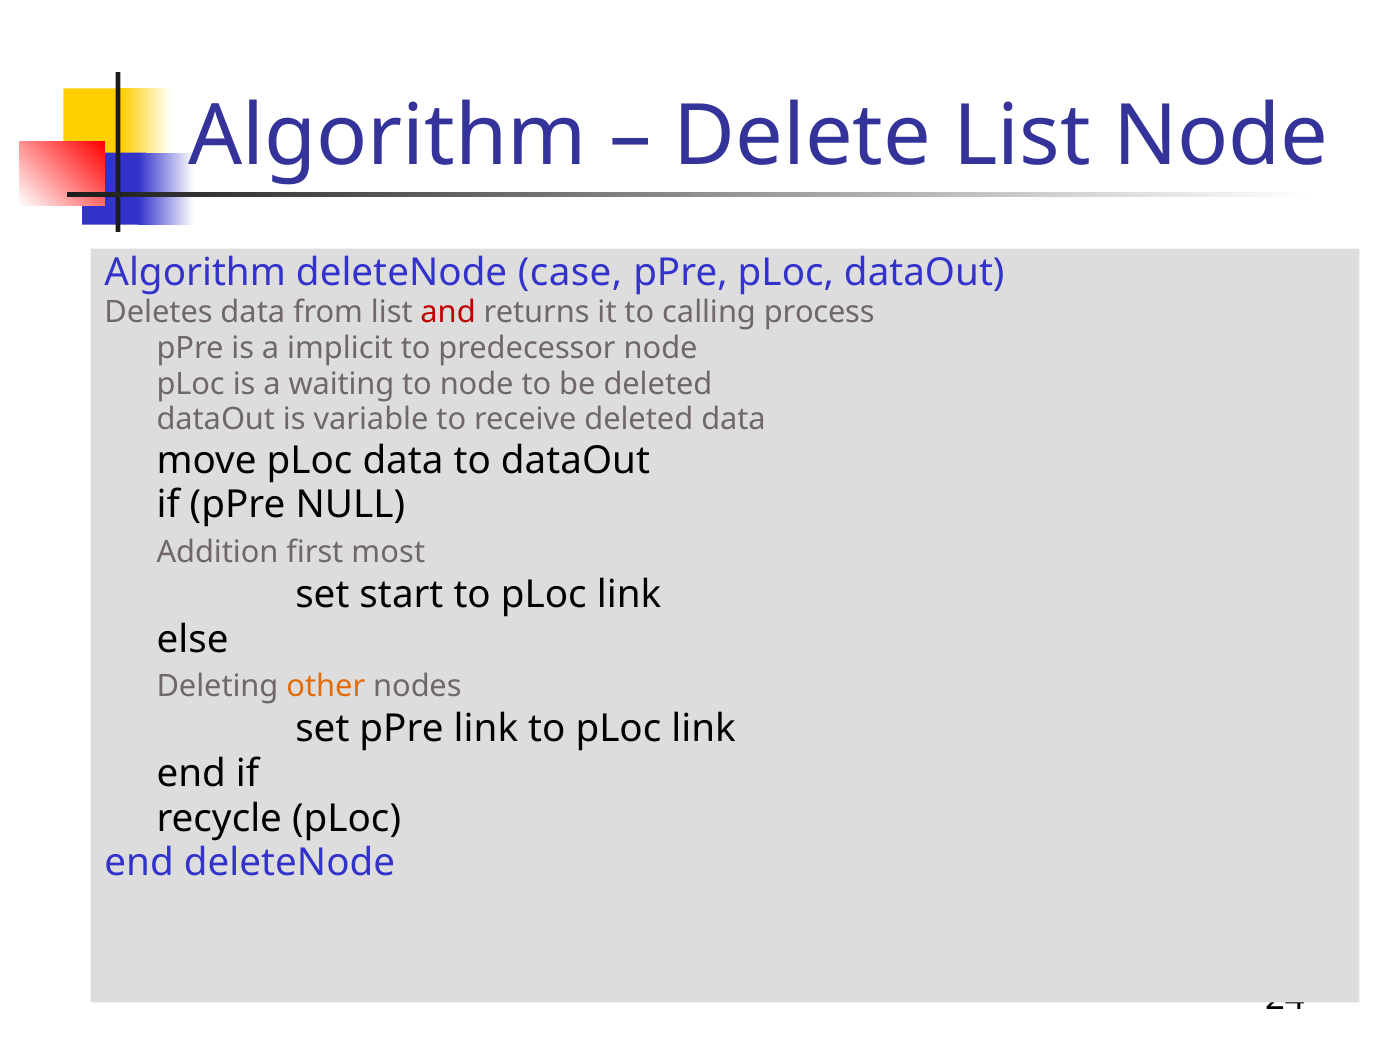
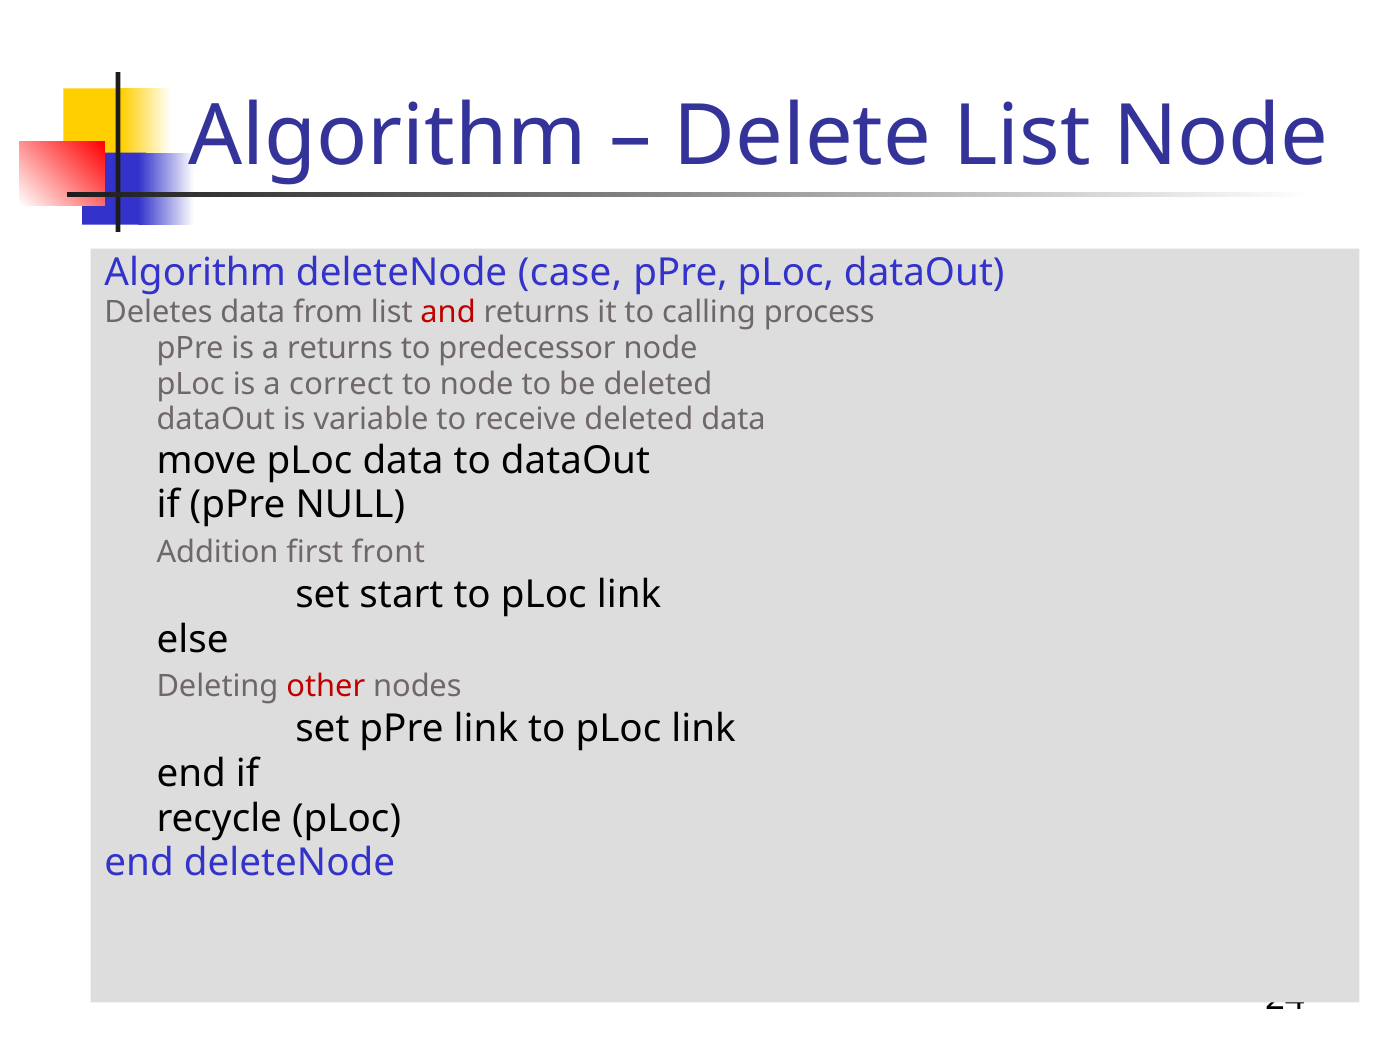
a implicit: implicit -> returns (340, 348)
waiting: waiting -> correct (341, 384)
most: most -> front (388, 553)
other colour: orange -> red (326, 687)
